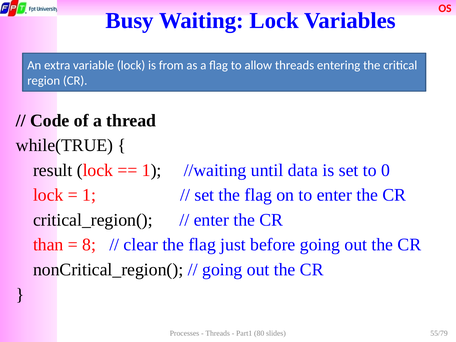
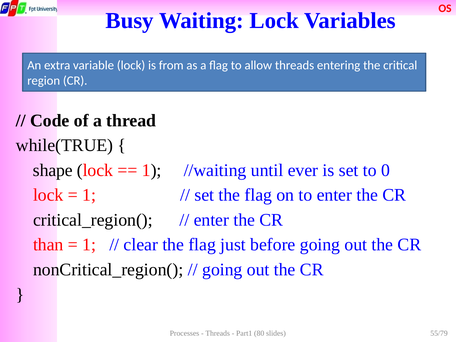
result: result -> shape (53, 170)
data: data -> ever (303, 170)
8: 8 -> 1 (89, 245)
